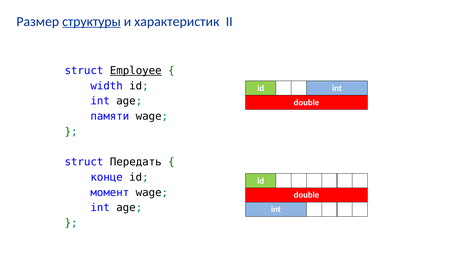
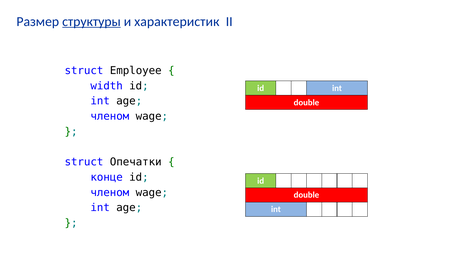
Employee underline: present -> none (136, 71)
памяти: памяти -> членом (110, 116)
Передать: Передать -> Опечатки (136, 162)
момент: момент -> членом (110, 193)
